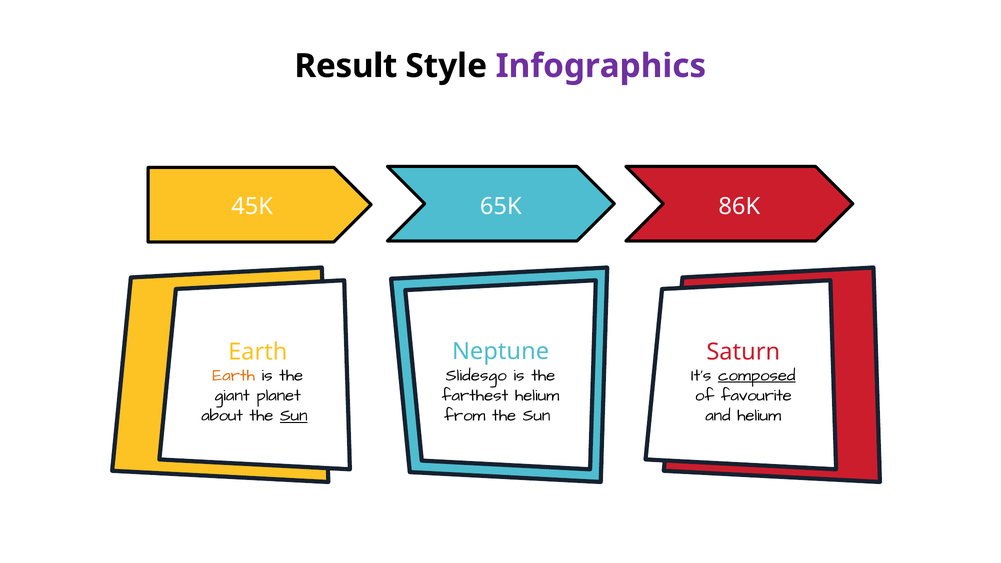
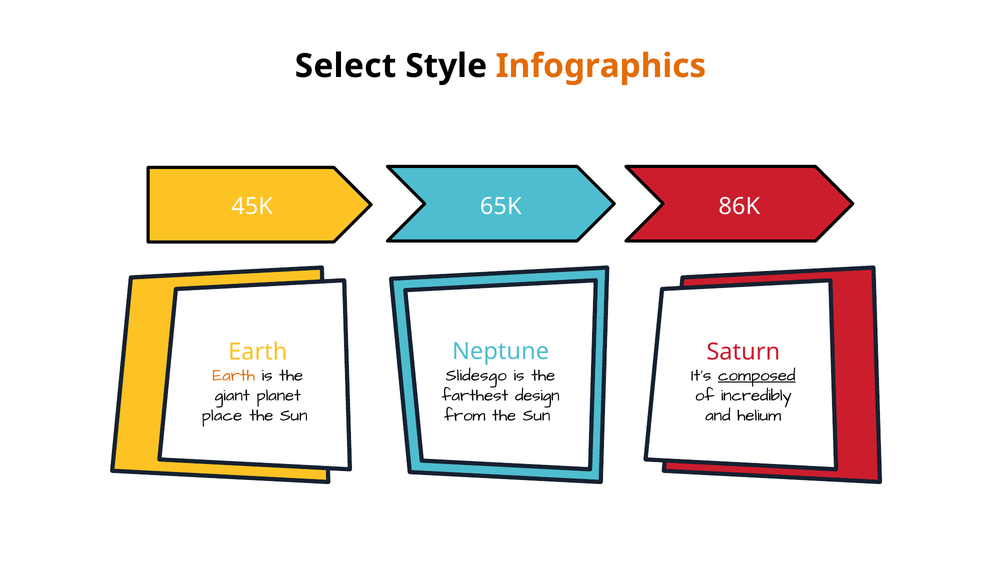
Result: Result -> Select (346, 66)
Infographics colour: purple -> orange (601, 66)
farthest helium: helium -> design (537, 395)
favourite: favourite -> incredibly (756, 395)
about: about -> place (222, 415)
Sun underline: present -> none (294, 415)
